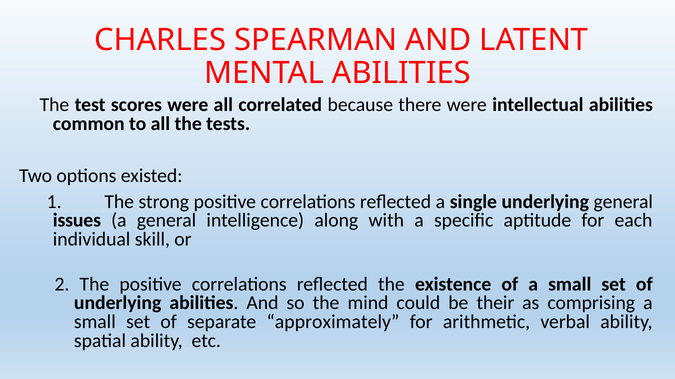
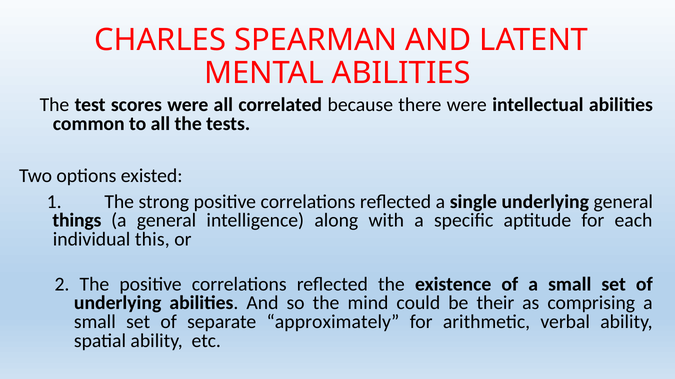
issues: issues -> things (77, 221)
skill: skill -> this (152, 240)
